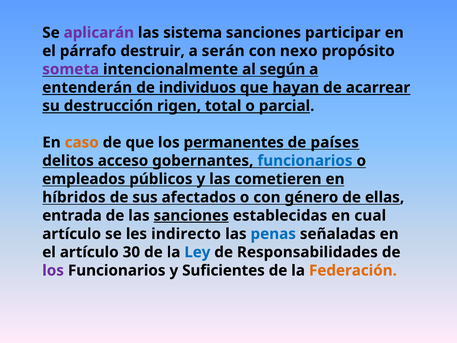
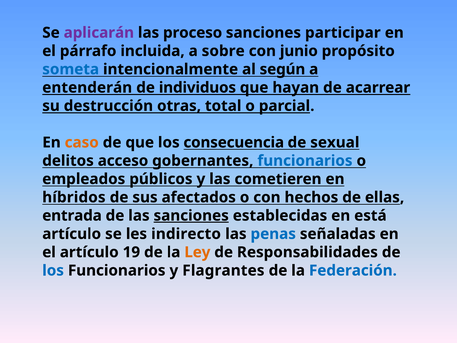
sistema: sistema -> proceso (193, 33)
destruir: destruir -> incluida (153, 51)
serán: serán -> sobre (223, 51)
nexo: nexo -> junio (299, 51)
someta colour: purple -> blue (71, 69)
hayan underline: present -> none (296, 88)
rigen: rigen -> otras (179, 106)
permanentes: permanentes -> consecuencia (234, 142)
países: países -> sexual (335, 142)
género: género -> hechos (311, 197)
cual: cual -> está (370, 215)
30: 30 -> 19 (131, 252)
Ley colour: blue -> orange (197, 252)
los colour: purple -> blue (53, 270)
Suficientes: Suficientes -> Flagrantes (223, 270)
Federación colour: orange -> blue (353, 270)
